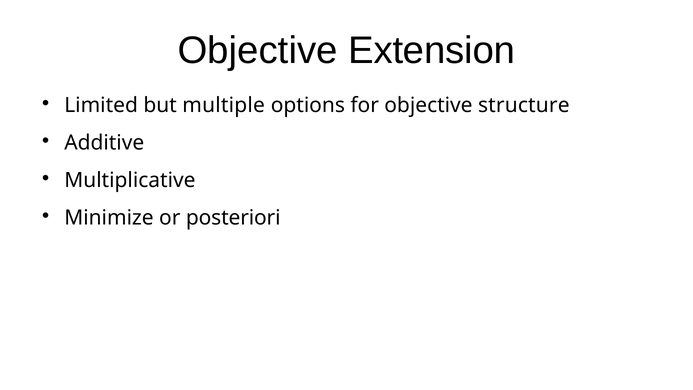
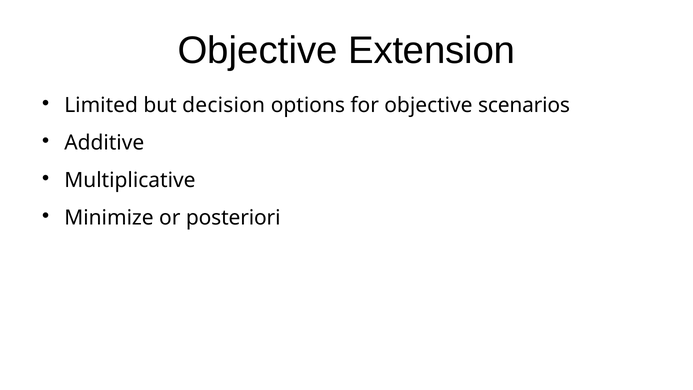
multiple: multiple -> decision (224, 105)
structure: structure -> scenarios (524, 105)
